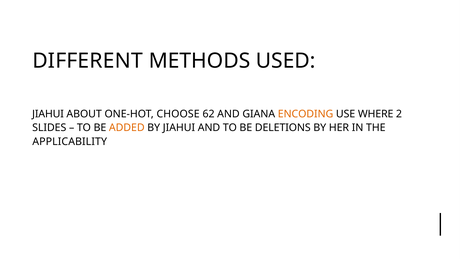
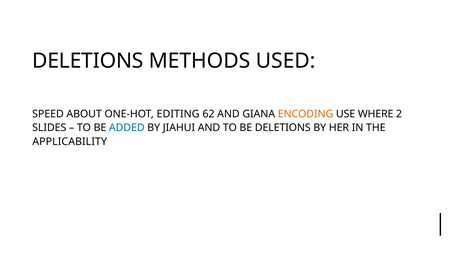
DIFFERENT: DIFFERENT -> DELETIONS (88, 61)
JIAHUI: JIAHUI -> SPEED (48, 114)
CHOOSE: CHOOSE -> EDITING (178, 114)
ADDED colour: orange -> blue (127, 128)
